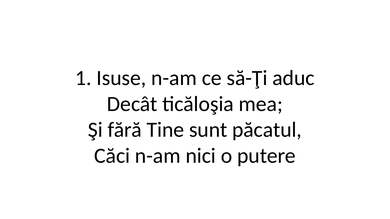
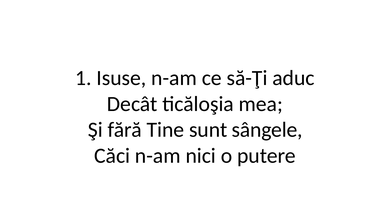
păcatul: păcatul -> sângele (267, 130)
